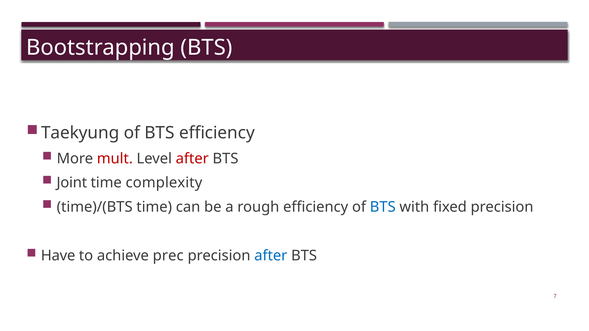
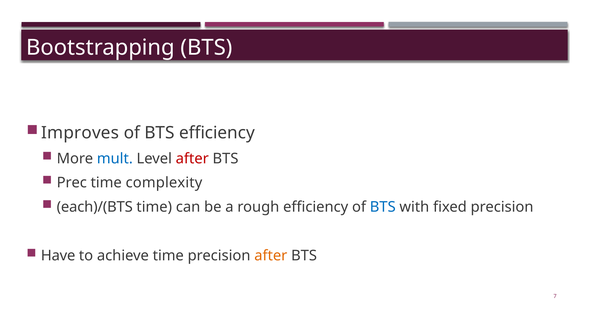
Taekyung: Taekyung -> Improves (80, 133)
mult colour: red -> blue (115, 159)
Joint: Joint -> Prec (72, 183)
time)/(BTS: time)/(BTS -> each)/(BTS (95, 207)
achieve prec: prec -> time (168, 256)
after colour: blue -> orange (271, 256)
